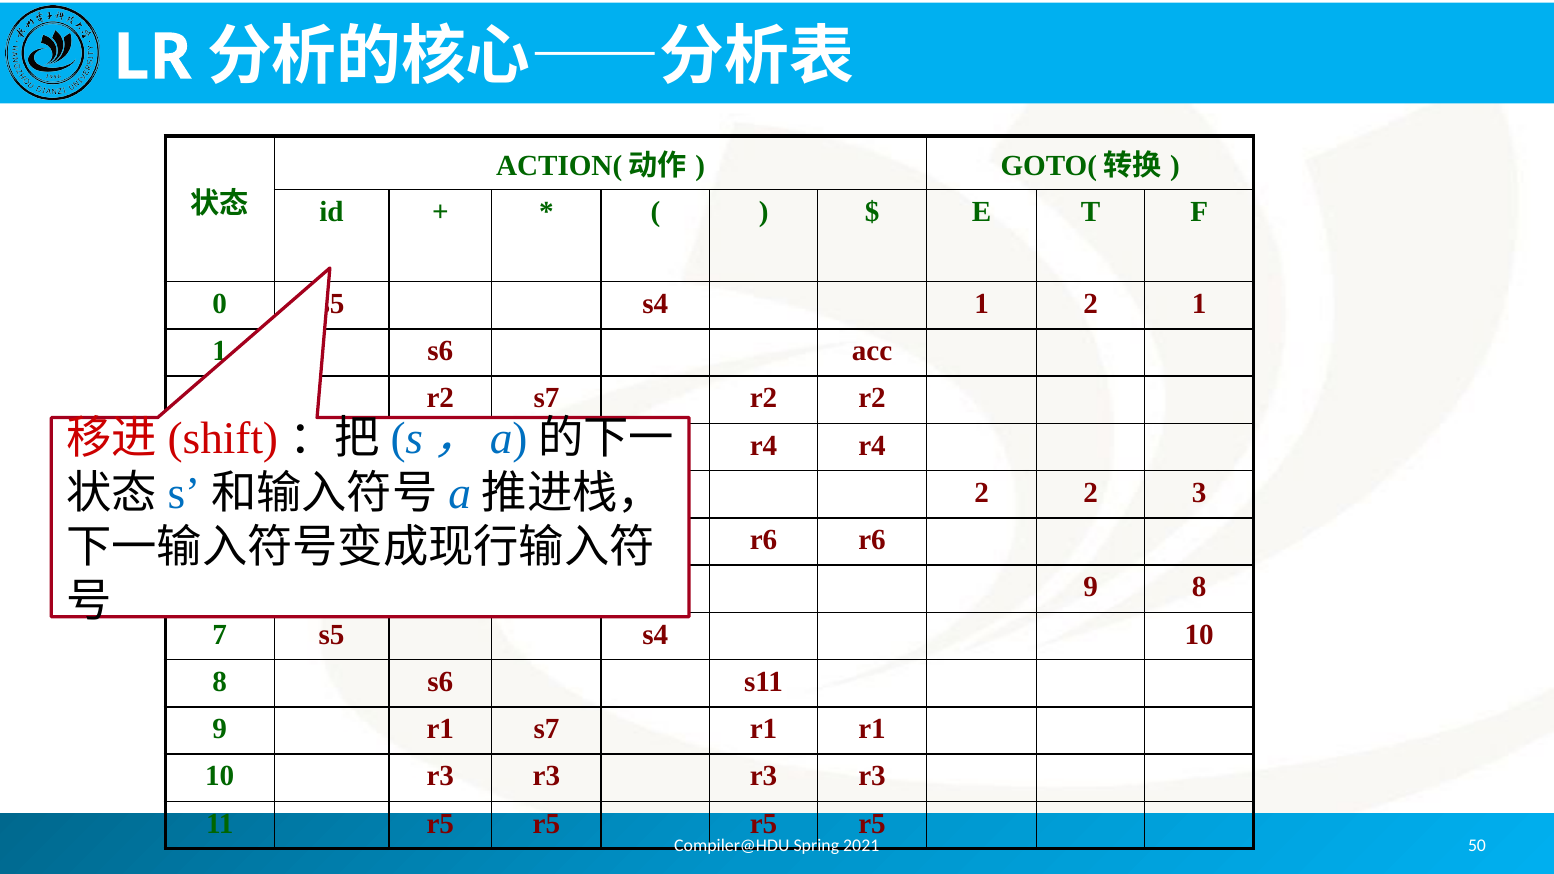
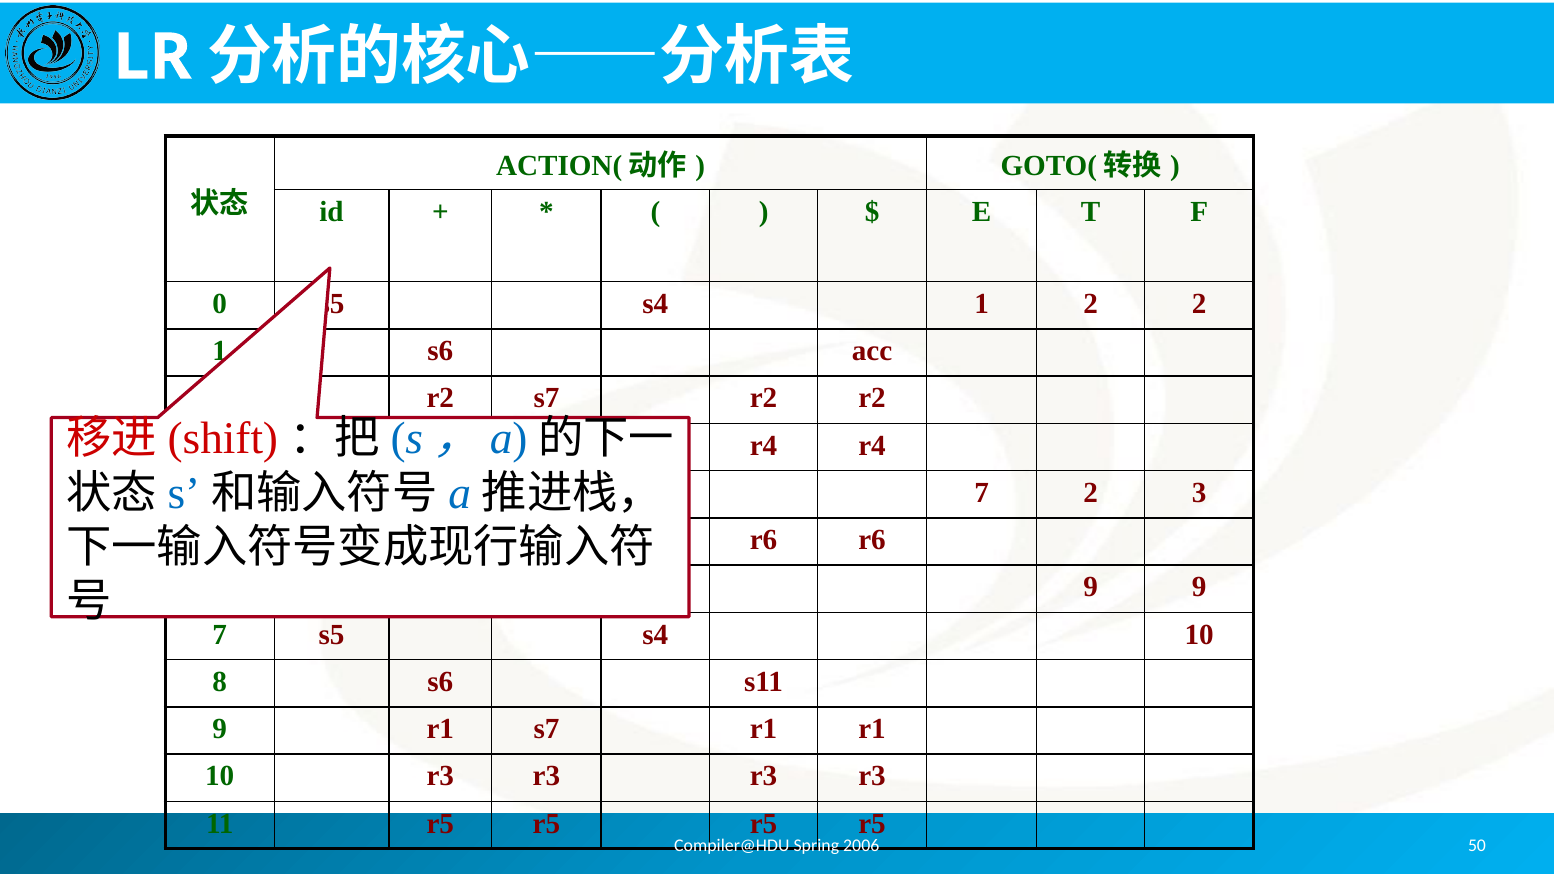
2 1: 1 -> 2 (1199, 304)
2: 2 -> 7 (982, 493)
9 8: 8 -> 9 (1199, 587)
2021: 2021 -> 2006 (861, 846)
